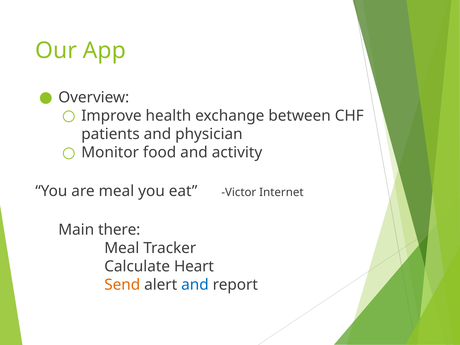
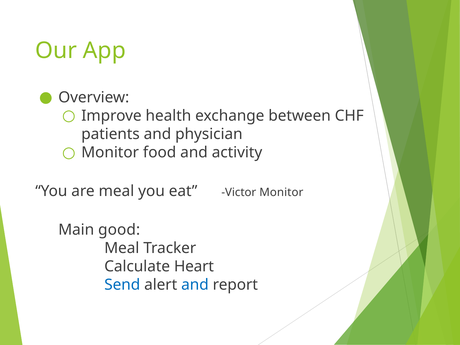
Victor Internet: Internet -> Monitor (281, 192)
there: there -> good (119, 230)
Send colour: orange -> blue (122, 285)
